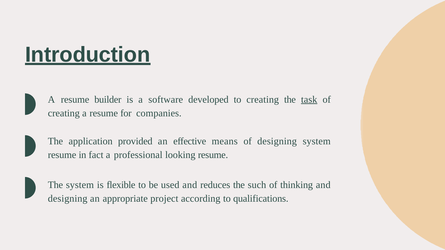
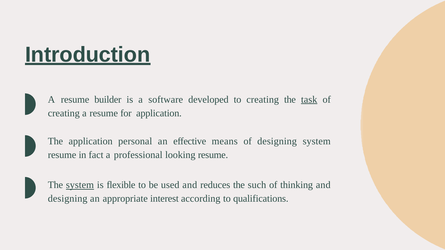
for companies: companies -> application (159, 113)
provided: provided -> personal (135, 141)
system underline: none -> present (80, 185)
project: project -> interest (164, 199)
